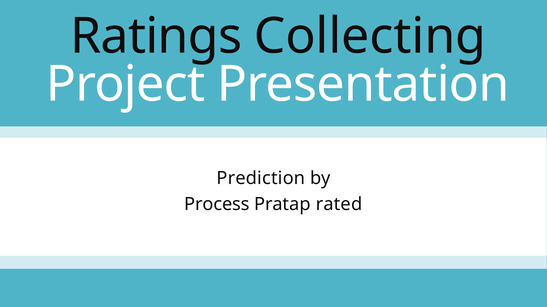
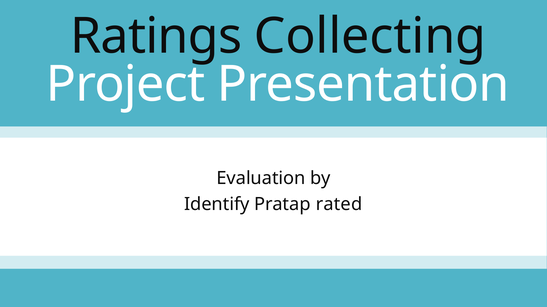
Prediction: Prediction -> Evaluation (261, 178)
Process: Process -> Identify (217, 204)
